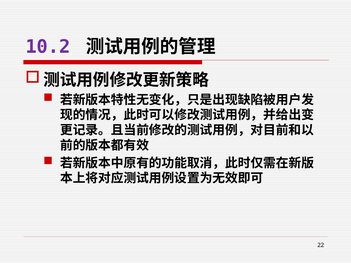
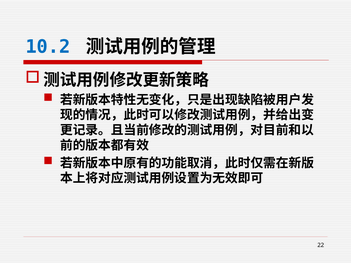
10.2 colour: purple -> blue (48, 47)
